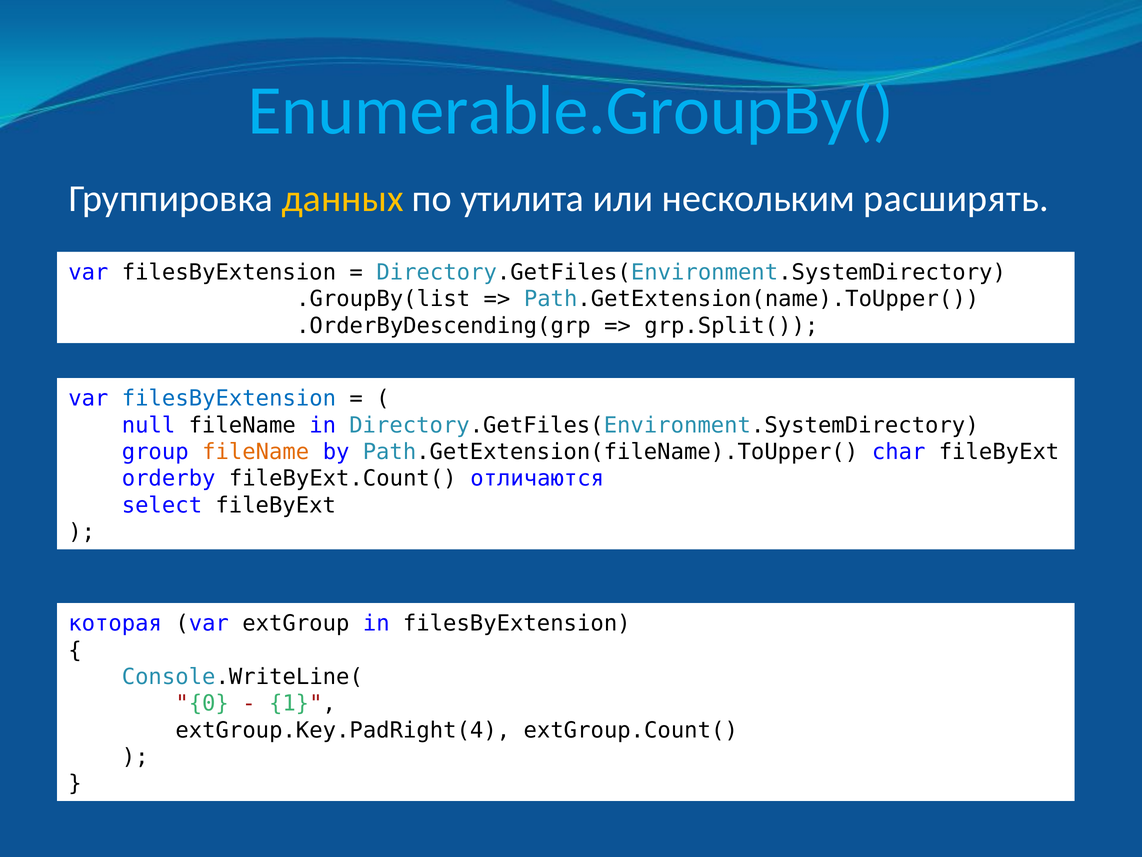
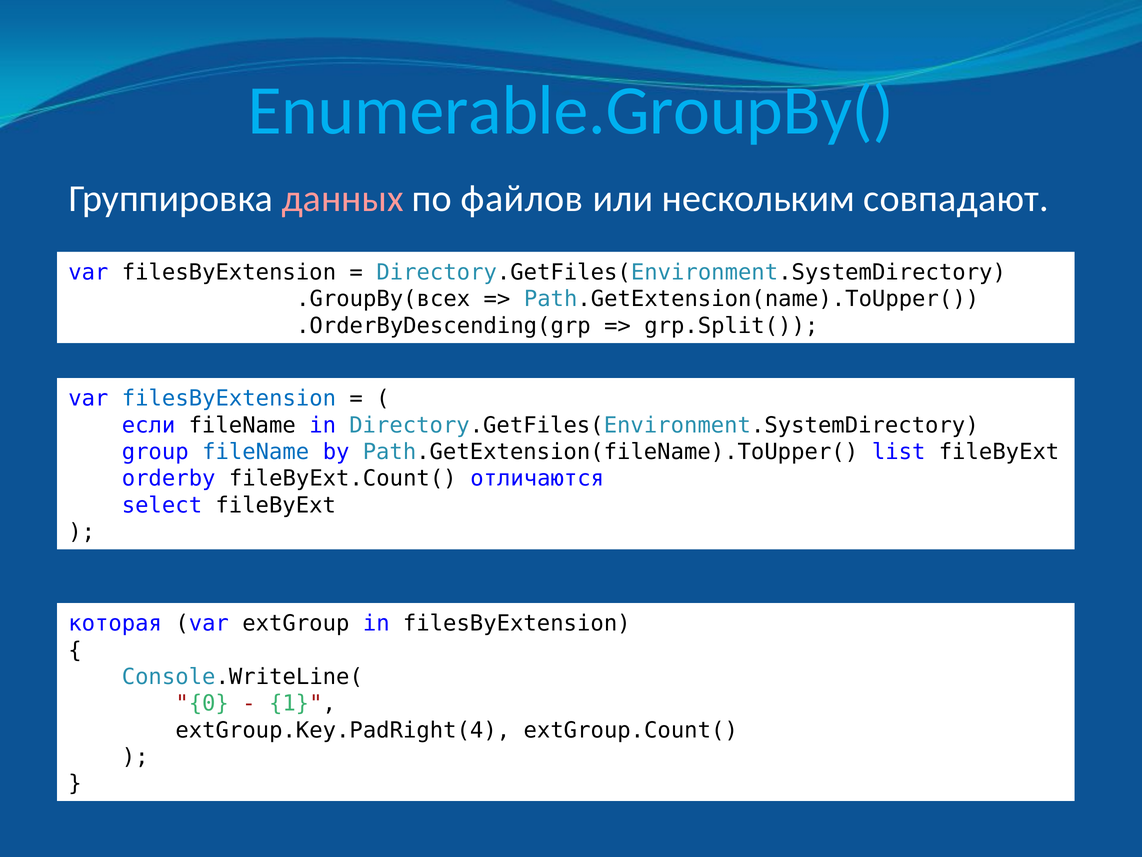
данных colour: yellow -> pink (343, 199)
утилита: утилита -> файлов (522, 199)
расширять: расширять -> совпадают (956, 199)
.GroupBy(list: .GroupBy(list -> .GroupBy(всех (383, 299)
null: null -> если (149, 425)
fileName colour: orange -> blue (256, 452)
char: char -> list (899, 452)
